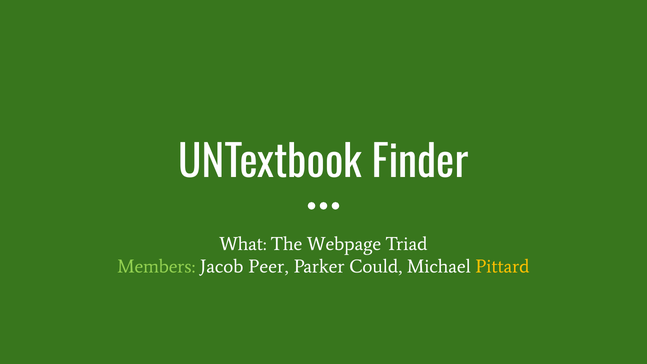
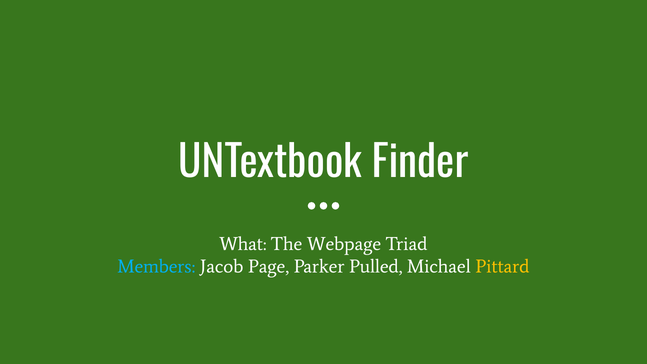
Members colour: light green -> light blue (156, 266)
Peer: Peer -> Page (269, 266)
Could: Could -> Pulled (376, 266)
